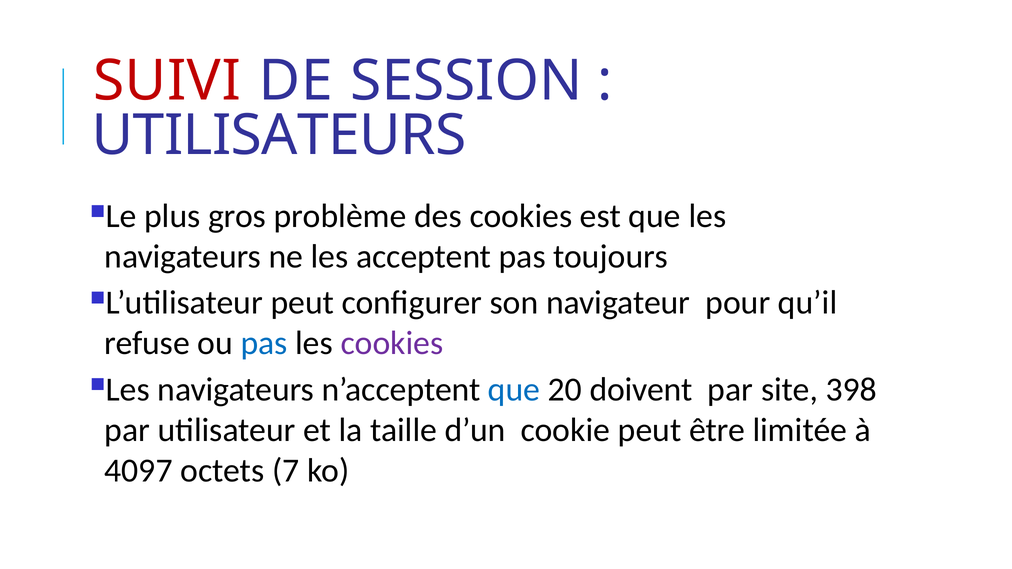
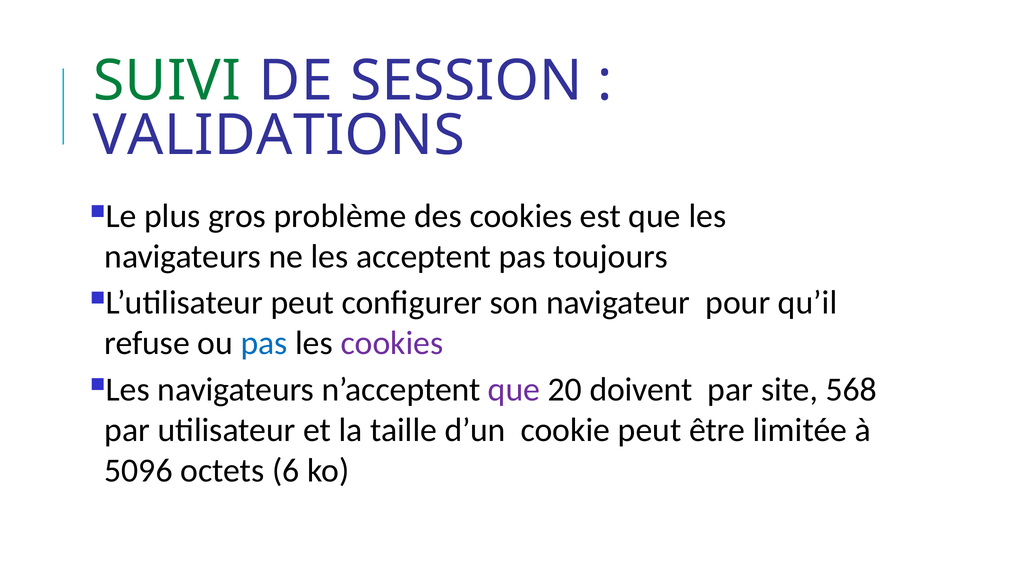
SUIVI colour: red -> green (167, 81)
UTILISATEURS: UTILISATEURS -> VALIDATIONS (279, 136)
que colour: blue -> purple (514, 390)
398: 398 -> 568 (851, 390)
4097: 4097 -> 5096 (138, 471)
7: 7 -> 6 (286, 471)
